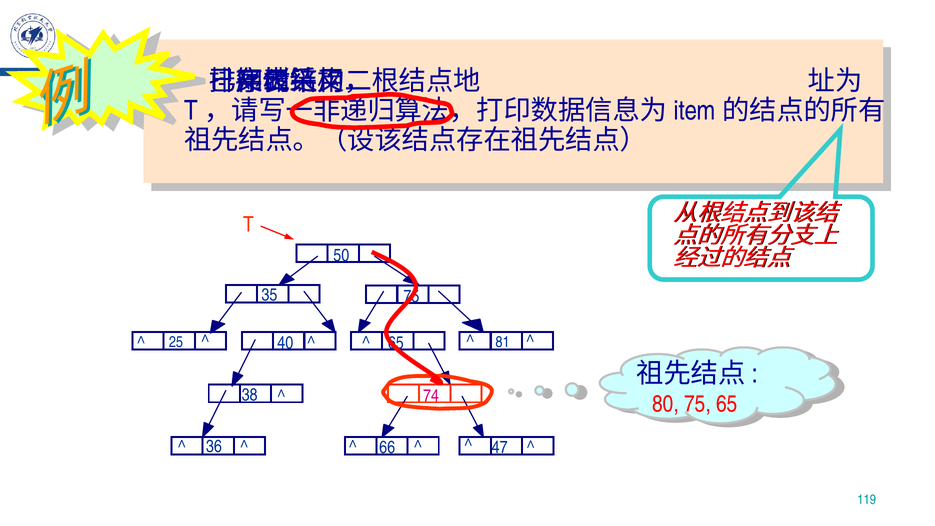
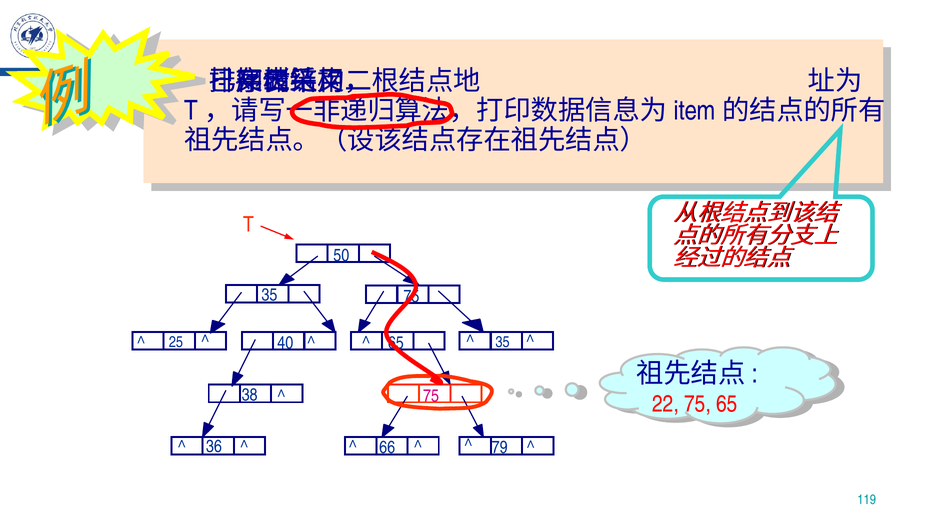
25 81: 81 -> 35 (503, 342)
38 74: 74 -> 75 (431, 396)
80: 80 -> 22 (666, 404)
47: 47 -> 79 (500, 448)
